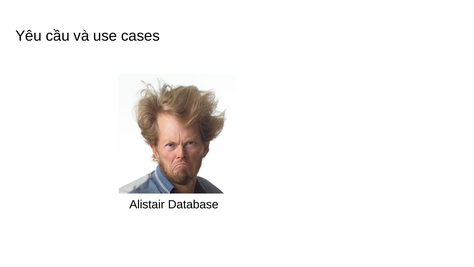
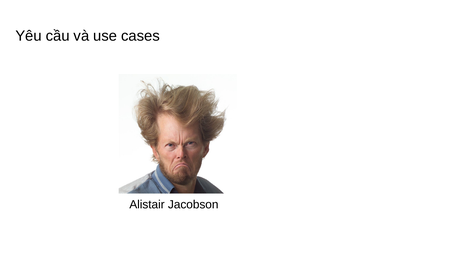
Database: Database -> Jacobson (193, 204)
